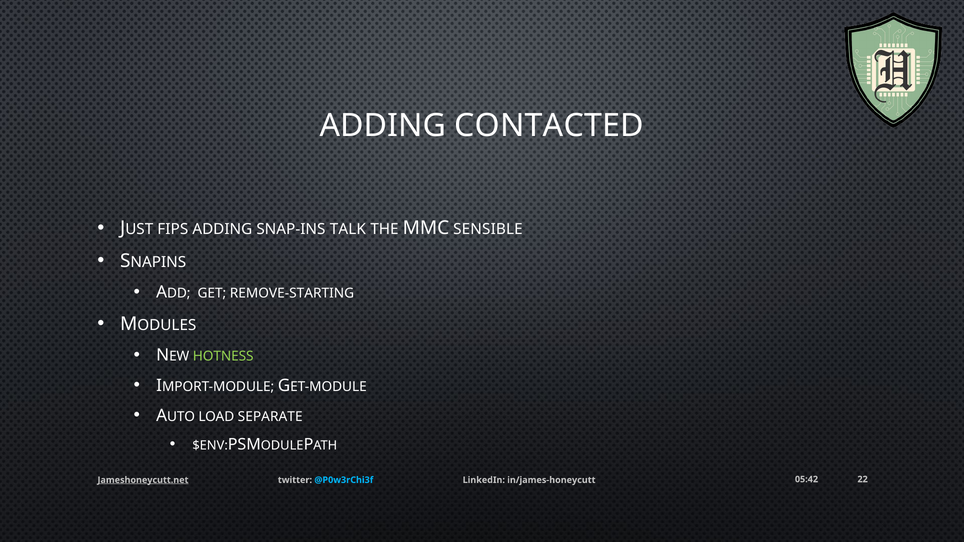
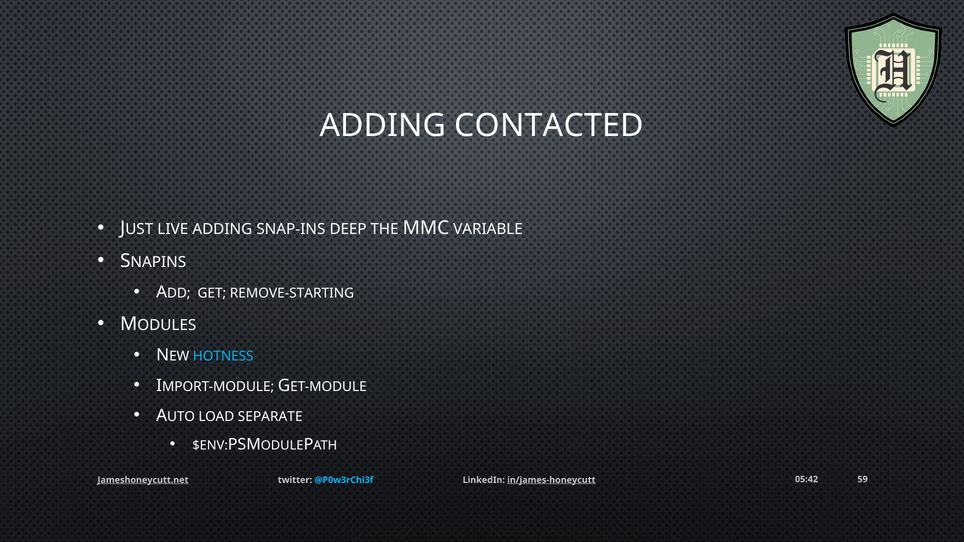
FIPS: FIPS -> LIVE (173, 229)
TALK: TALK -> DEEP (348, 229)
SENSIBLE: SENSIBLE -> VARIABLE (488, 229)
HOTNESS colour: light green -> light blue (223, 357)
22: 22 -> 59 (863, 479)
in/james-honeycutt underline: none -> present (551, 480)
